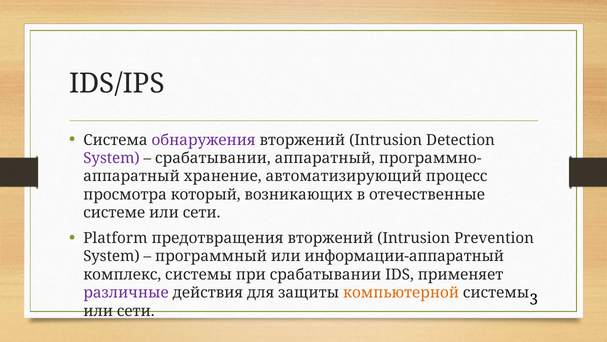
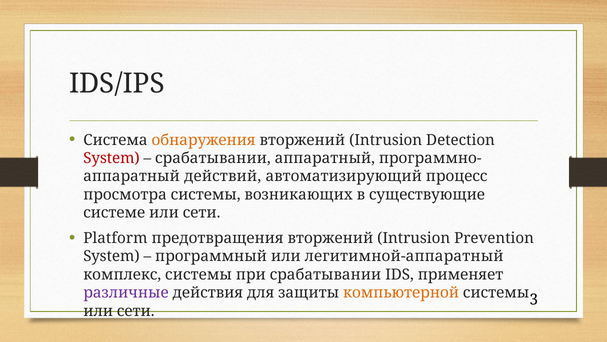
обнаружения colour: purple -> orange (204, 140)
System colour: purple -> red (111, 158)
хранение: хранение -> действий (223, 176)
просмотра который: который -> системы (206, 194)
отечественные: отечественные -> существующие (427, 194)
информации-аппаратный: информации-аппаратный -> легитимной-аппаратный (404, 256)
